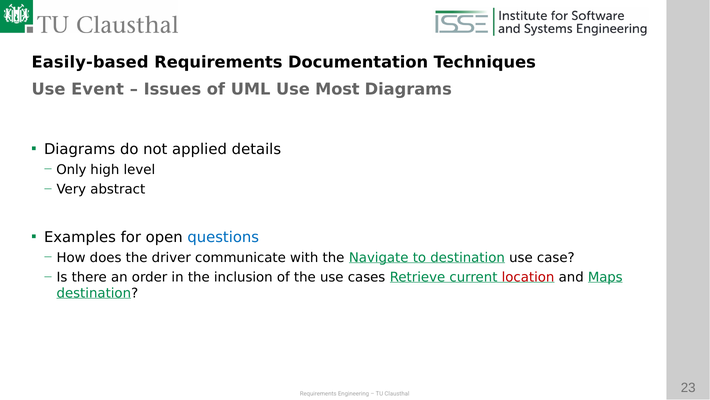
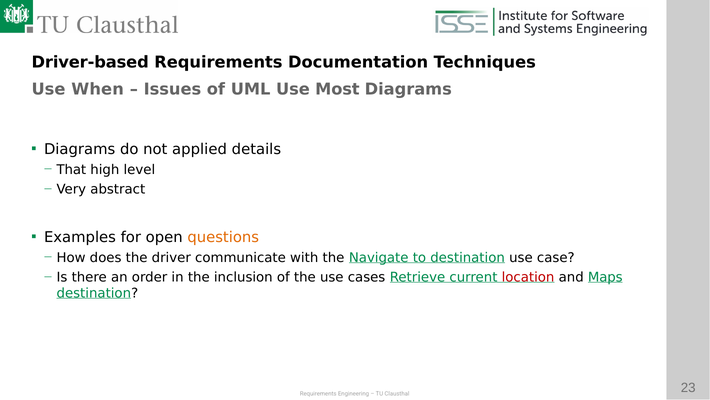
Easily-based: Easily-based -> Driver-based (90, 62)
Event: Event -> When (98, 89)
Only: Only -> That (71, 169)
questions colour: blue -> orange (223, 237)
